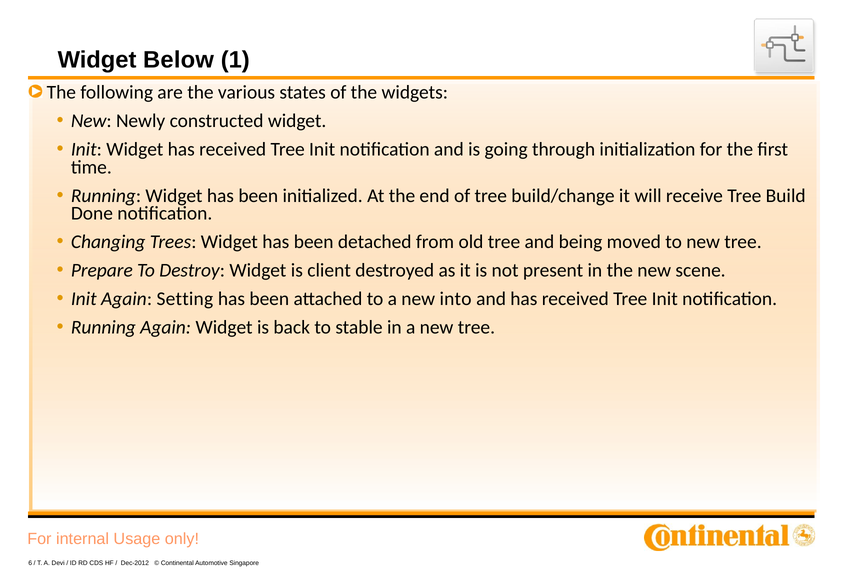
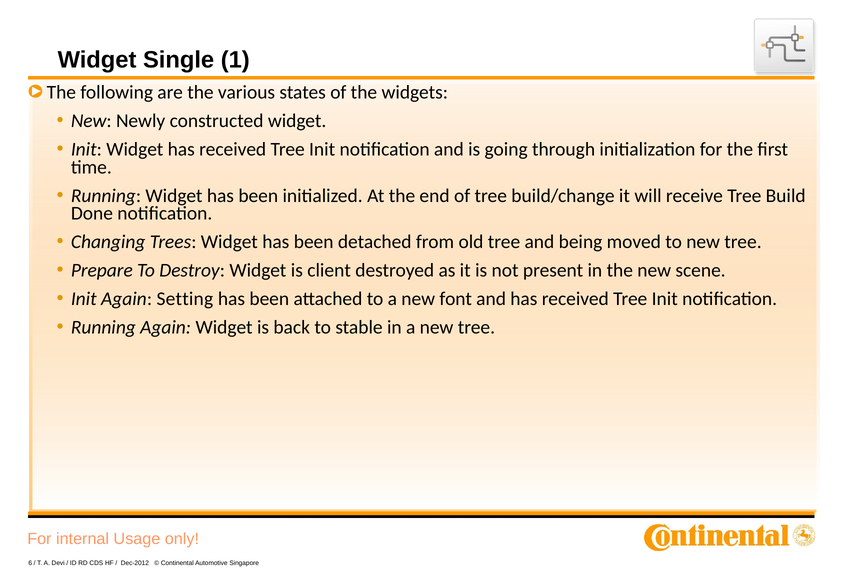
Below: Below -> Single (179, 60)
into: into -> font (456, 299)
